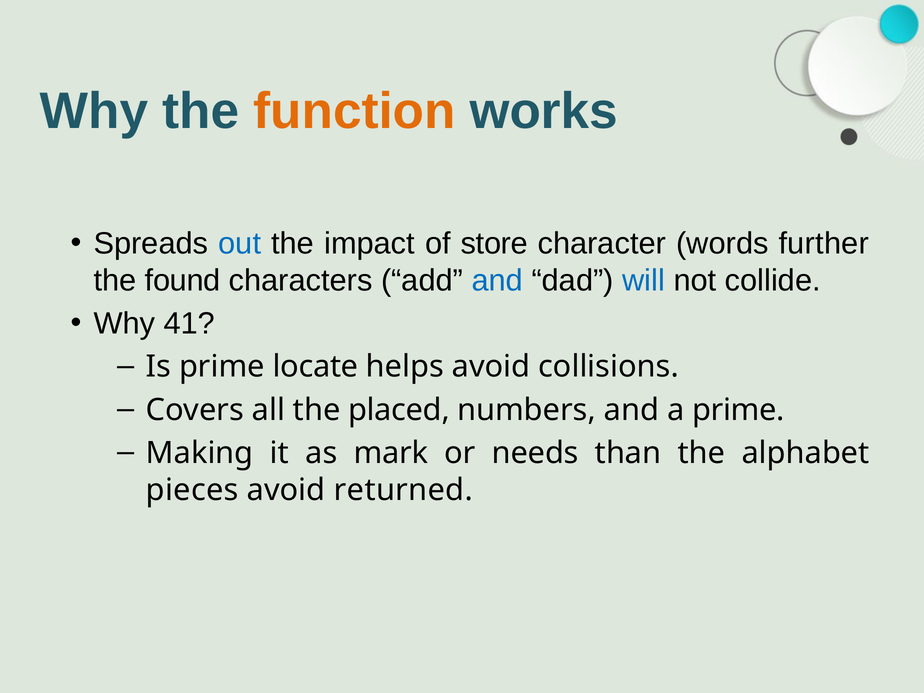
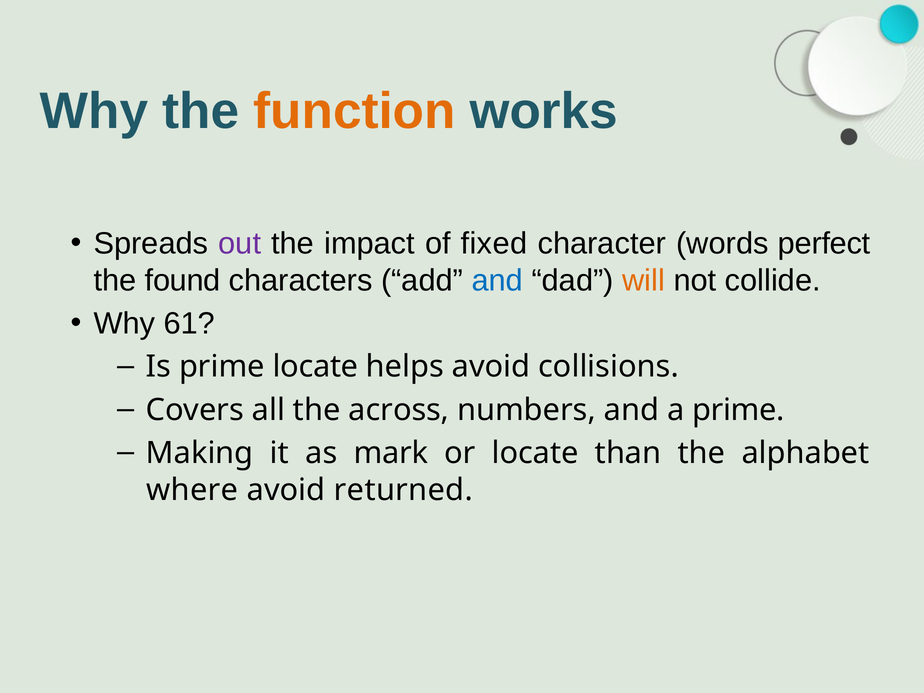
out colour: blue -> purple (240, 244)
store: store -> fixed (494, 244)
further: further -> perfect (824, 244)
will colour: blue -> orange (644, 281)
41: 41 -> 61 (189, 324)
placed: placed -> across (399, 410)
or needs: needs -> locate (535, 453)
pieces: pieces -> where (192, 490)
